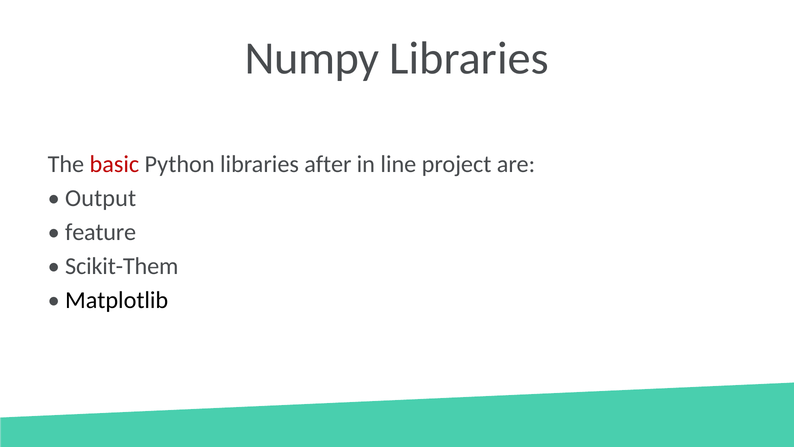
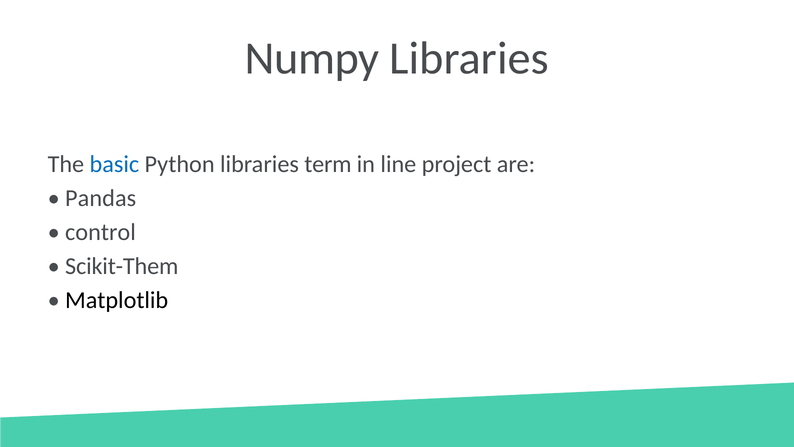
basic colour: red -> blue (114, 164)
after: after -> term (328, 164)
Output: Output -> Pandas (101, 198)
feature: feature -> control (100, 232)
